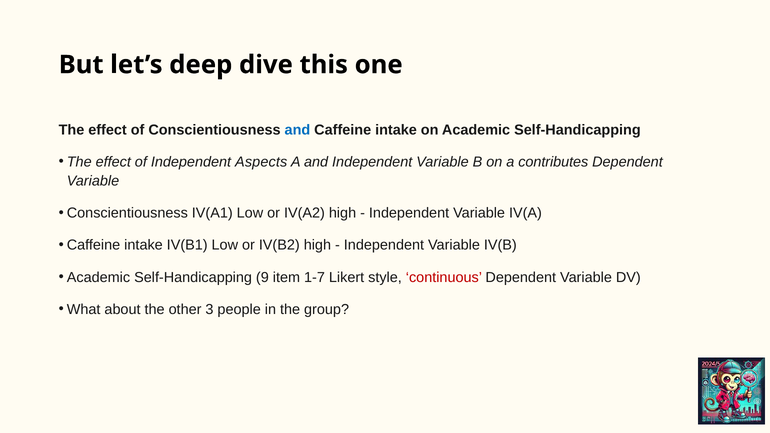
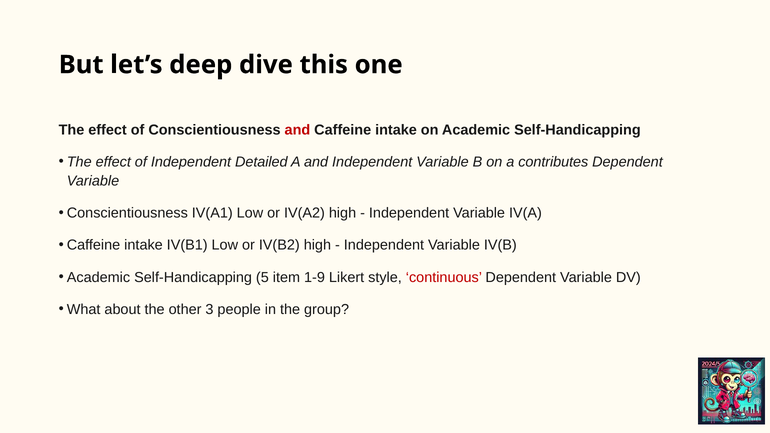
and colour: blue -> red (297, 130)
Aspects: Aspects -> Detailed (261, 162)
9: 9 -> 5 (262, 277)
1-7: 1-7 -> 1-9 (315, 277)
